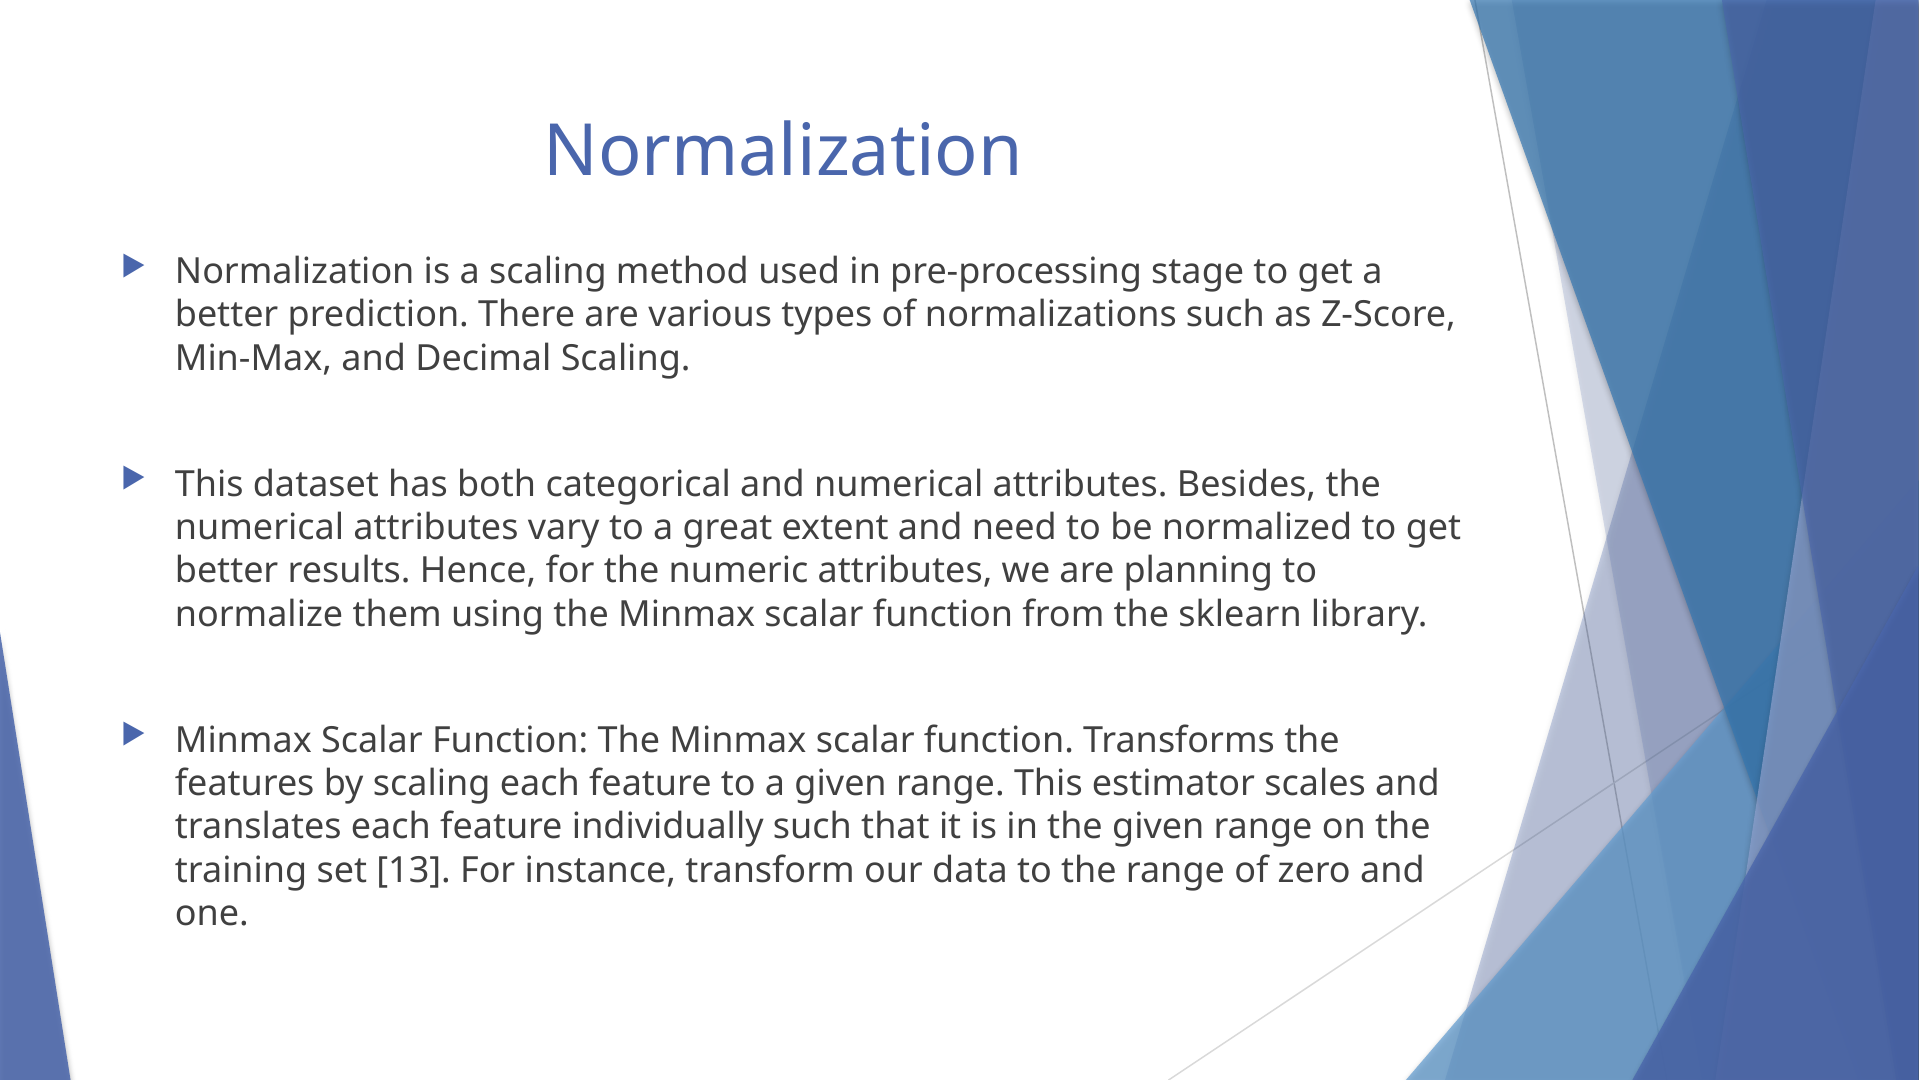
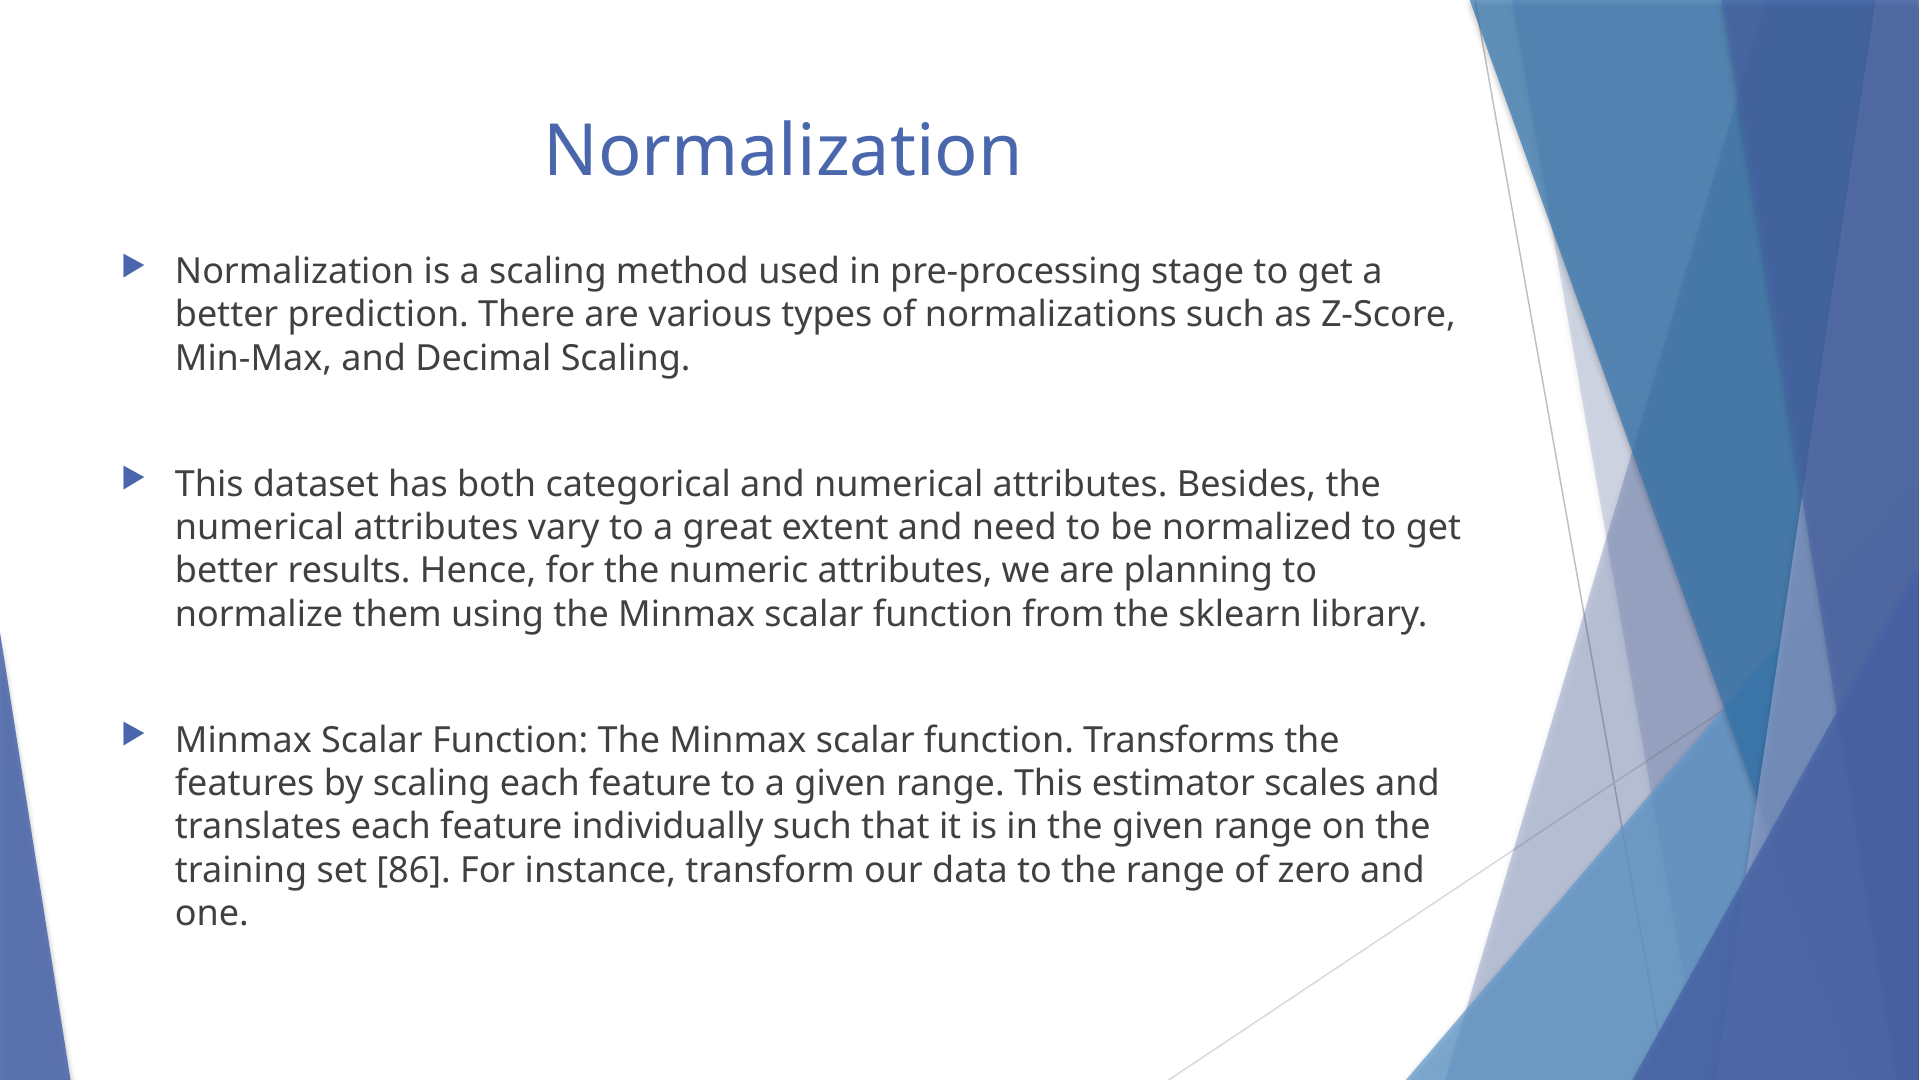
13: 13 -> 86 (414, 870)
